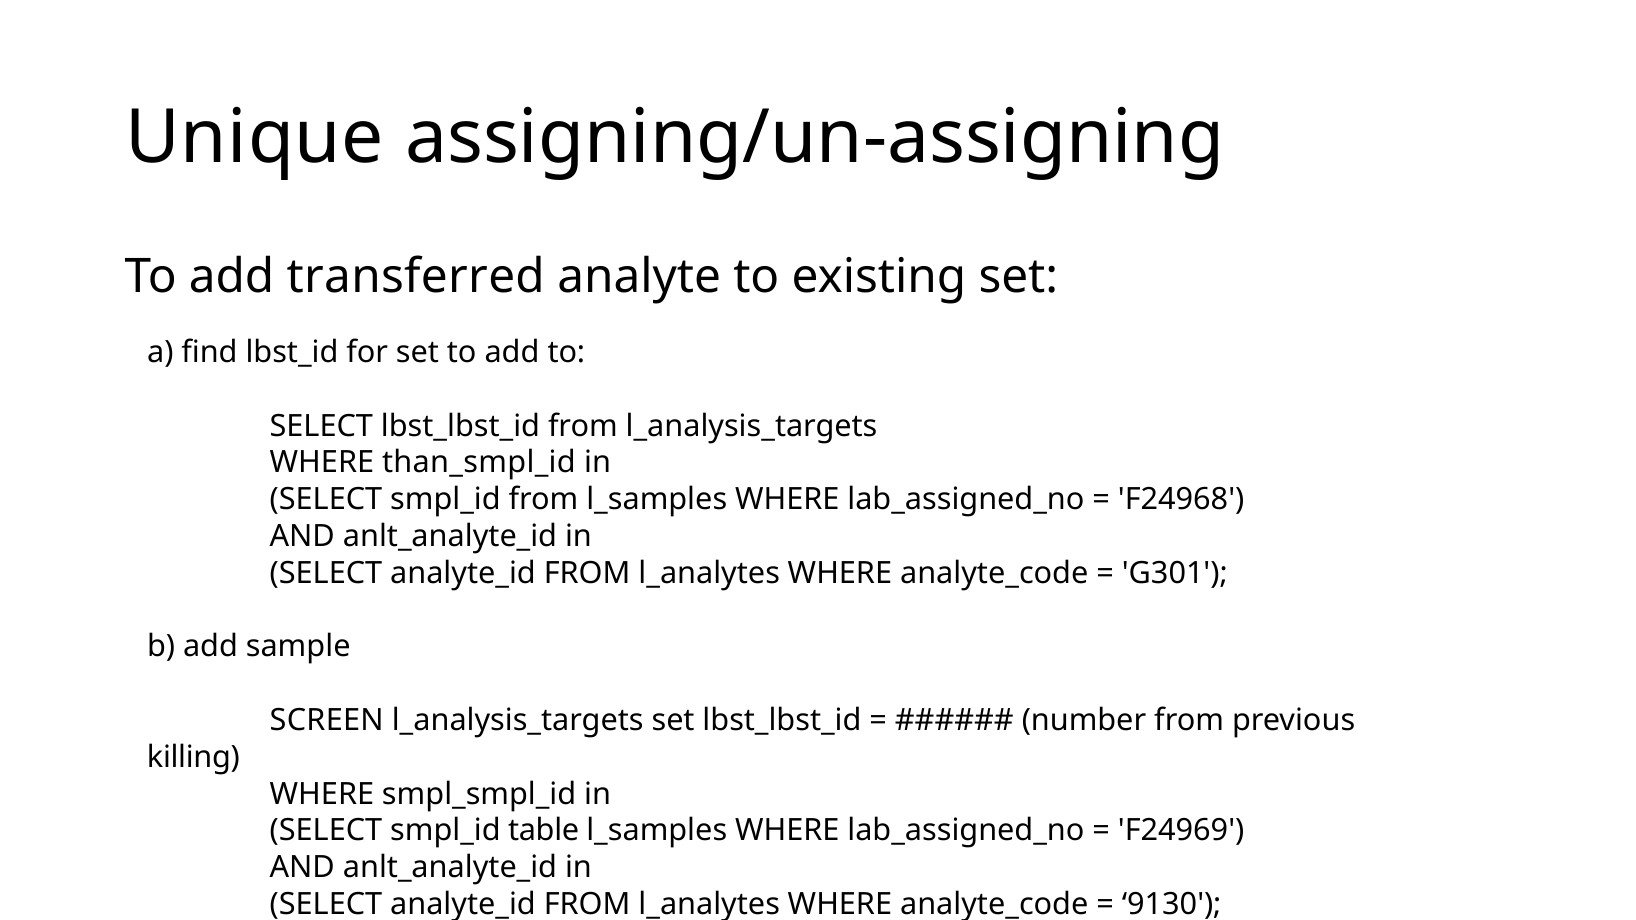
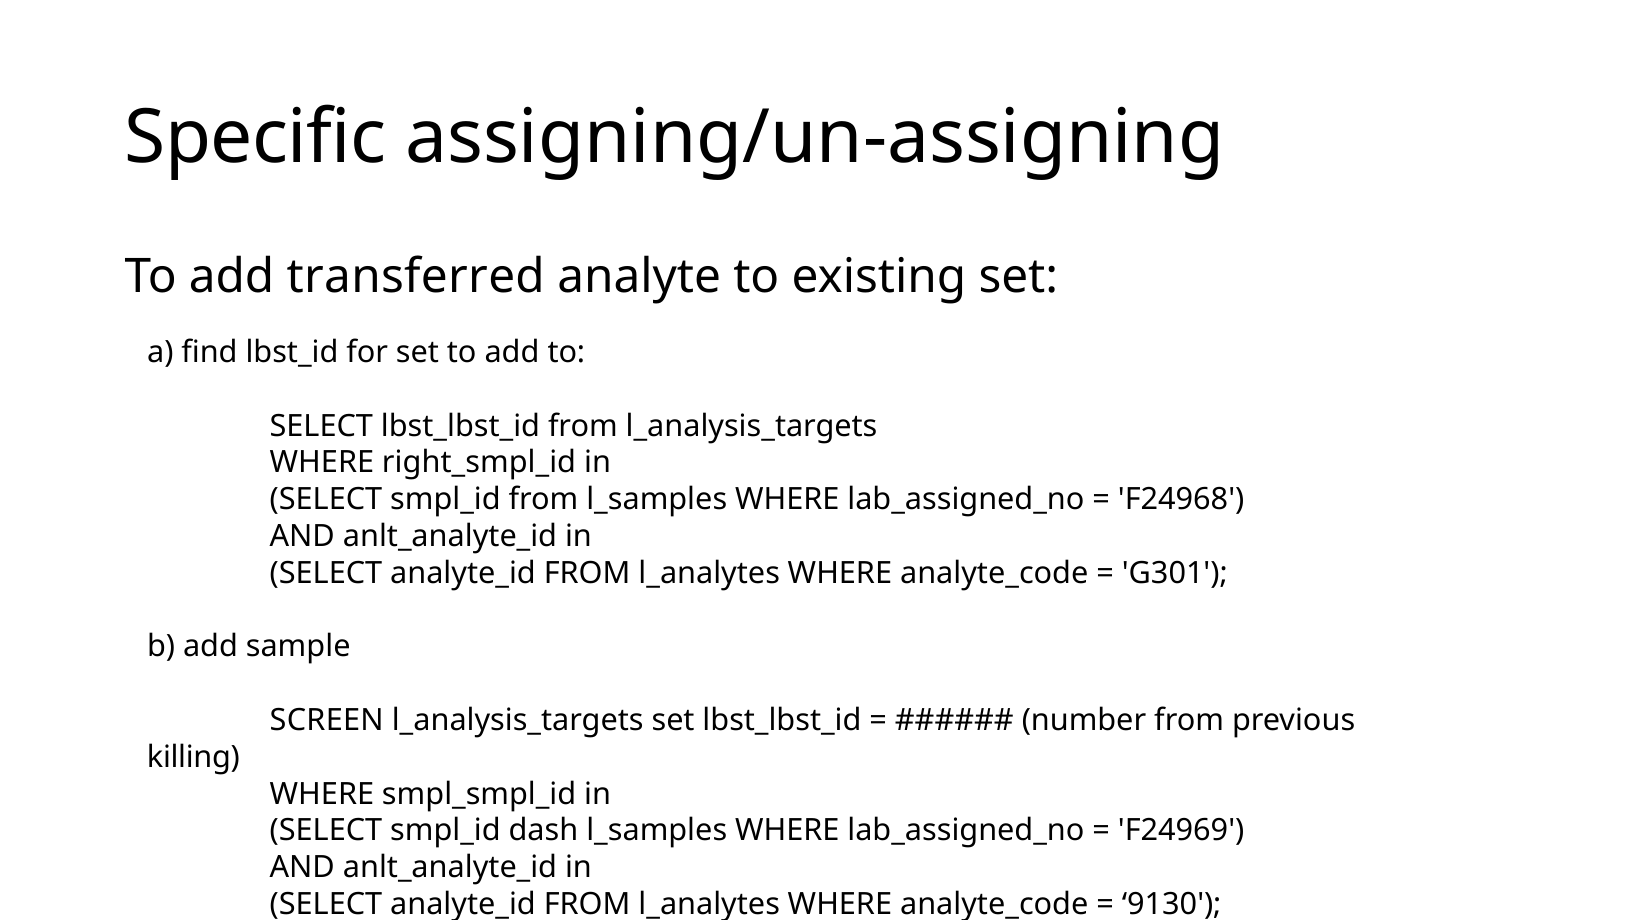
Unique: Unique -> Specific (255, 137)
than_smpl_id: than_smpl_id -> right_smpl_id (479, 463)
table: table -> dash (543, 831)
